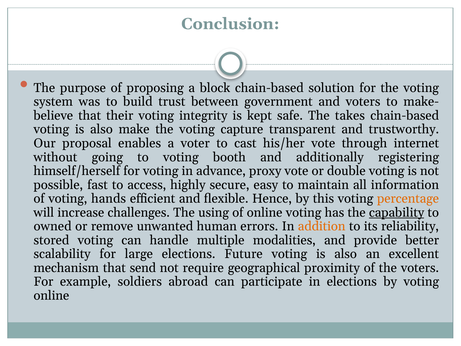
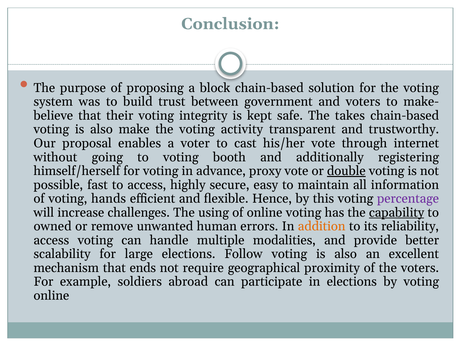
capture: capture -> activity (242, 129)
double underline: none -> present (346, 171)
percentage colour: orange -> purple (408, 198)
stored: stored -> access (51, 240)
Future: Future -> Follow (243, 254)
send: send -> ends (143, 268)
